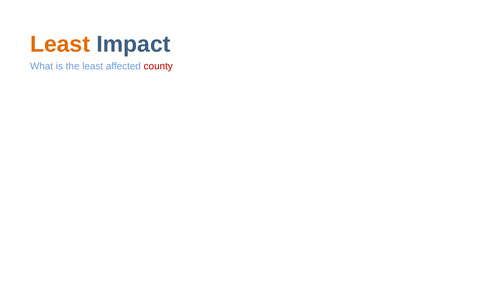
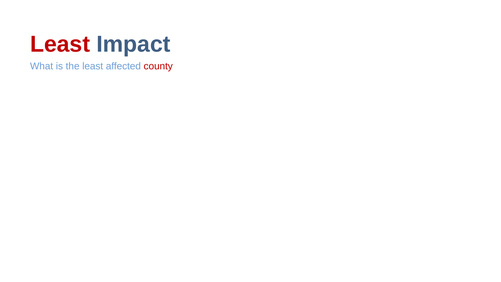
Least colour: orange -> red (60, 44)
